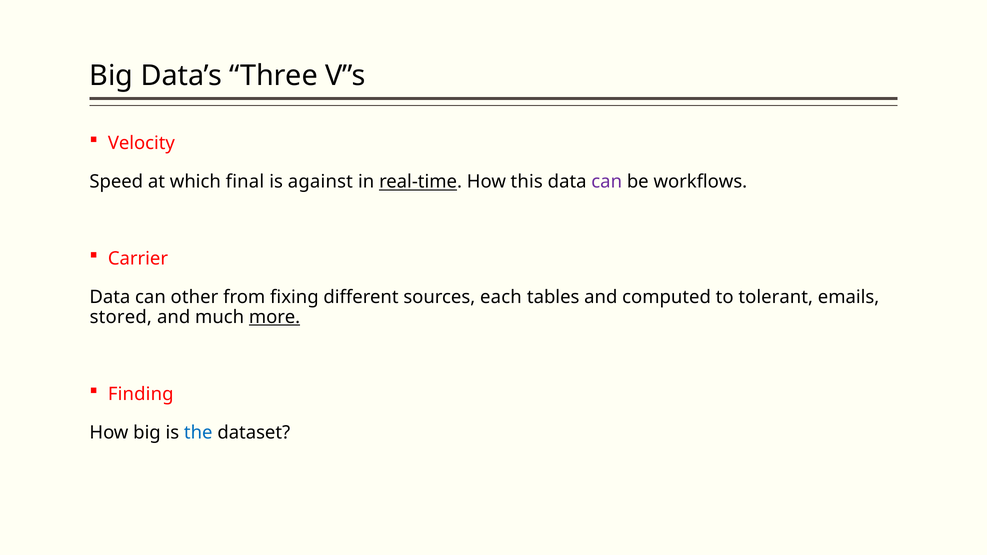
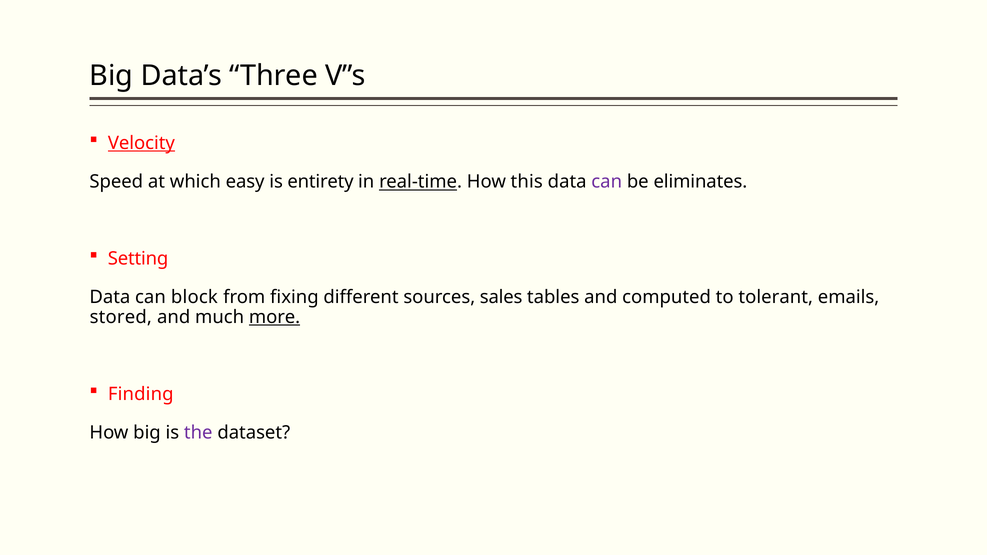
Velocity underline: none -> present (141, 143)
final: final -> easy (245, 182)
against: against -> entirety (321, 182)
workflows: workflows -> eliminates (700, 182)
Carrier: Carrier -> Setting (138, 259)
other: other -> block (194, 297)
each: each -> sales (501, 297)
the colour: blue -> purple (198, 433)
